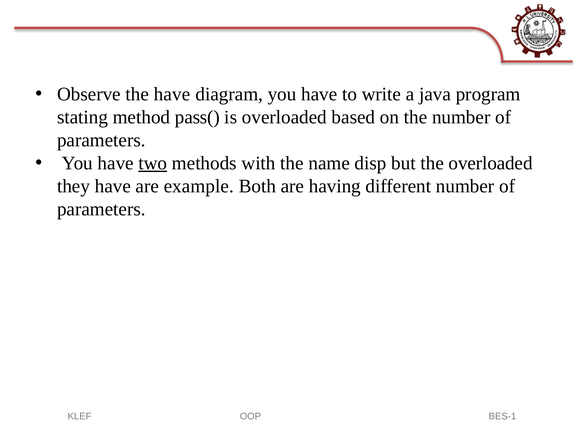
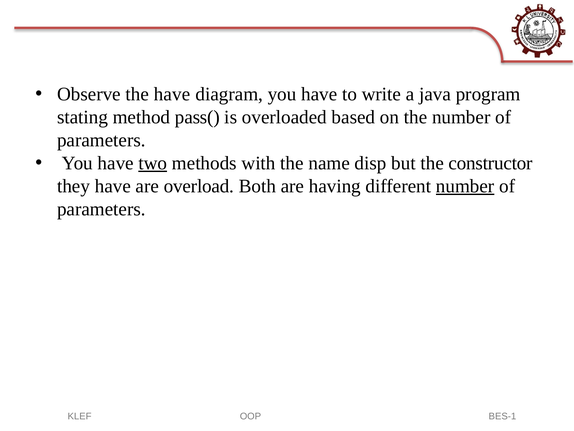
the overloaded: overloaded -> constructor (491, 163)
example: example -> overload (199, 186)
number underline: none -> present (465, 186)
